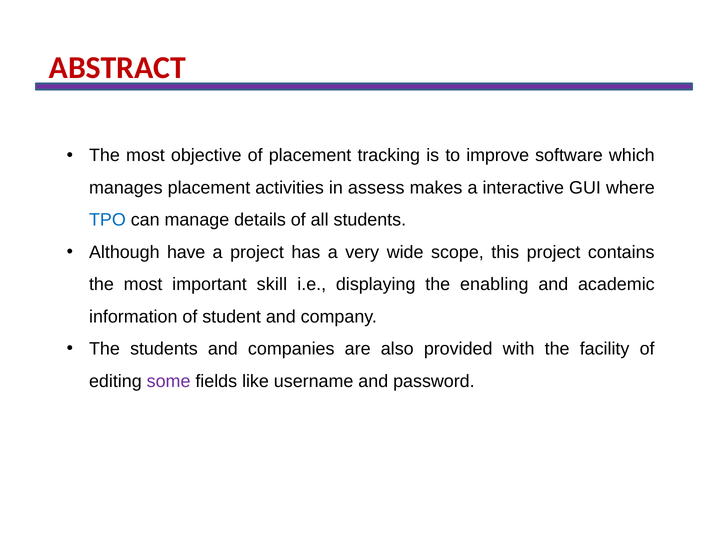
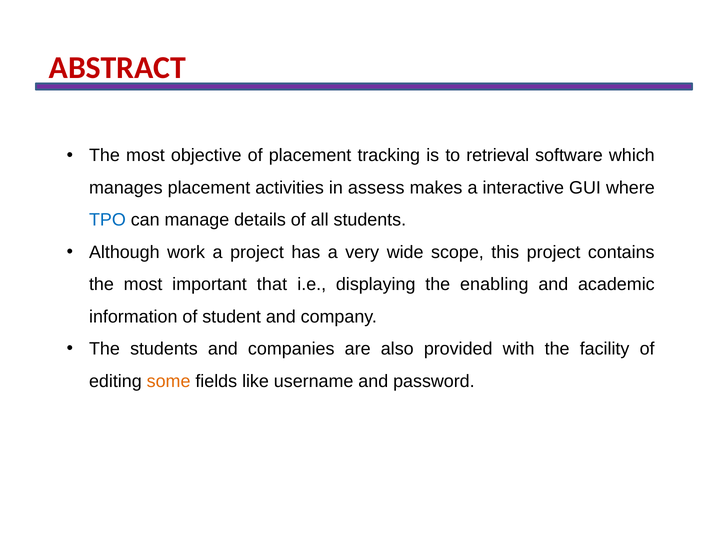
improve: improve -> retrieval (498, 156)
have: have -> work (186, 252)
skill: skill -> that (272, 284)
some colour: purple -> orange (169, 381)
